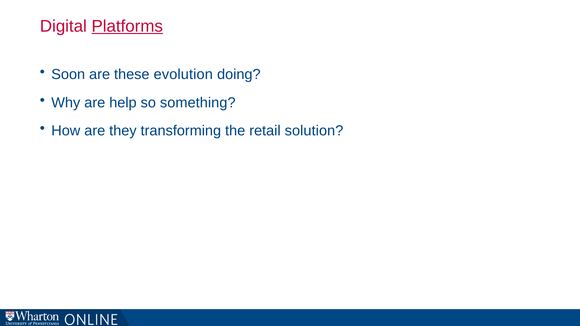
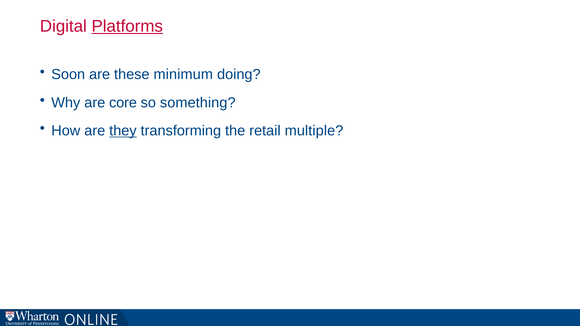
evolution: evolution -> minimum (183, 75)
help: help -> core (123, 103)
they underline: none -> present (123, 131)
solution: solution -> multiple (314, 131)
